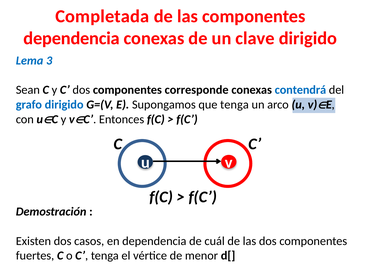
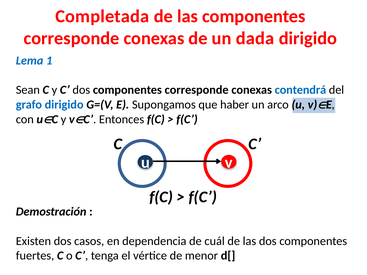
dependencia: dependencia -> corresponde (72, 38)
clave: clave -> dada (255, 38)
3: 3 -> 1 (49, 61)
que tenga: tenga -> haber (235, 105)
